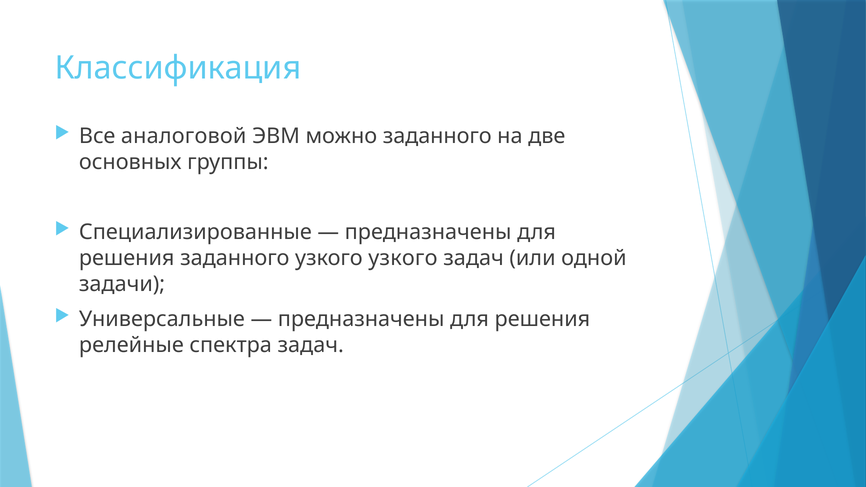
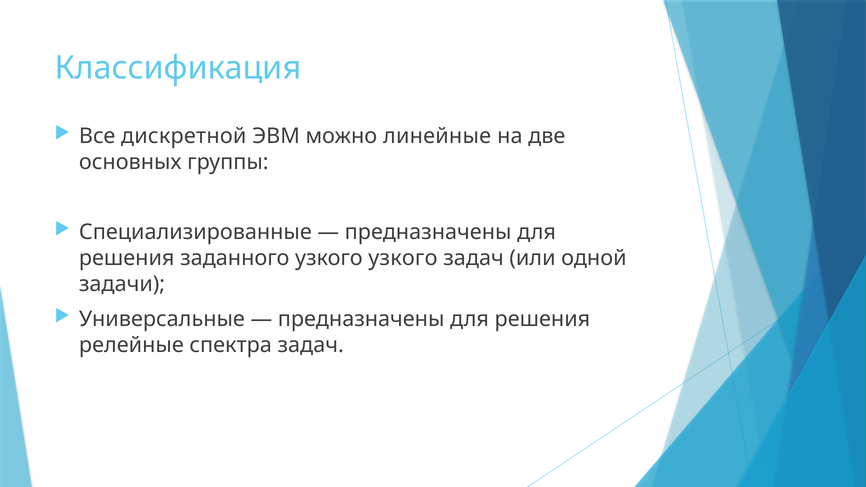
аналоговой: аналоговой -> дискретной (184, 136)
можно заданного: заданного -> линейные (437, 136)
